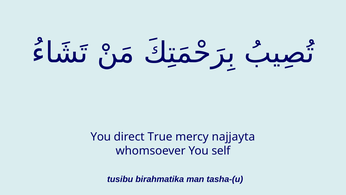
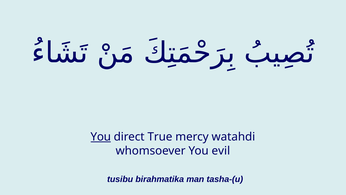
You underline: none -> present (101, 137)
najjayta: najjayta -> watahdi (233, 137)
self: self -> evil (221, 150)
